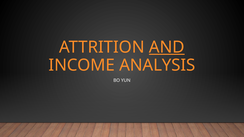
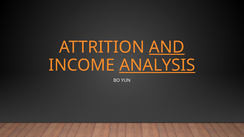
ANALYSIS underline: none -> present (157, 65)
